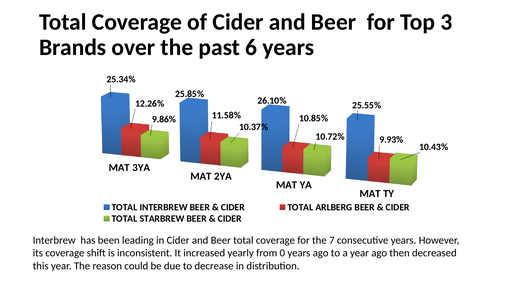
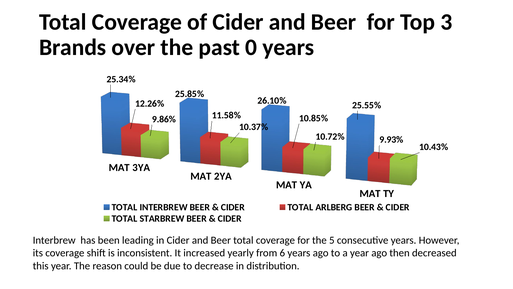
6: 6 -> 0 (251, 47)
7: 7 -> 5 (332, 240)
0: 0 -> 6 (282, 253)
